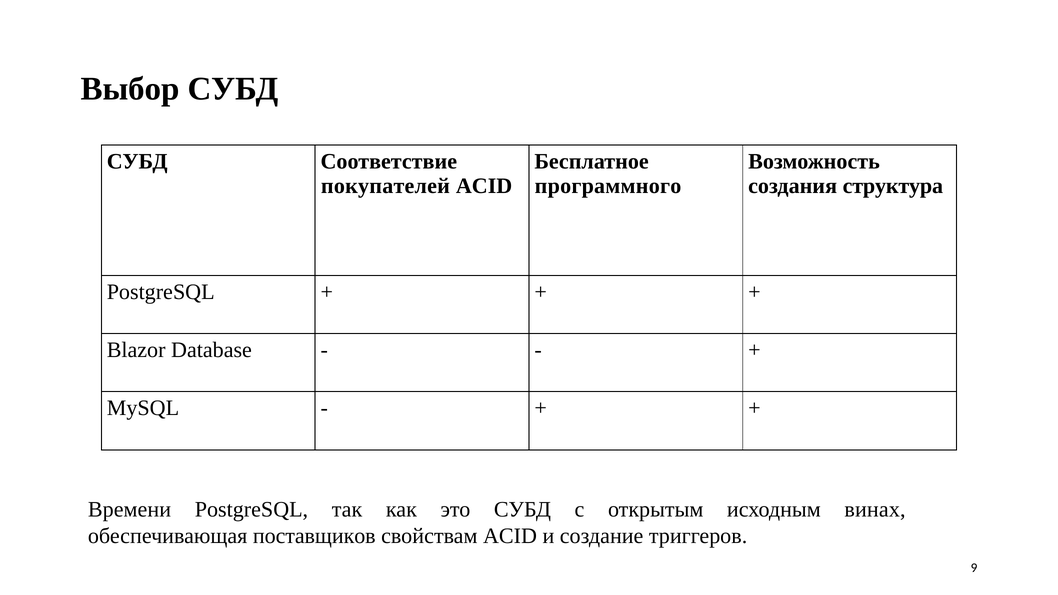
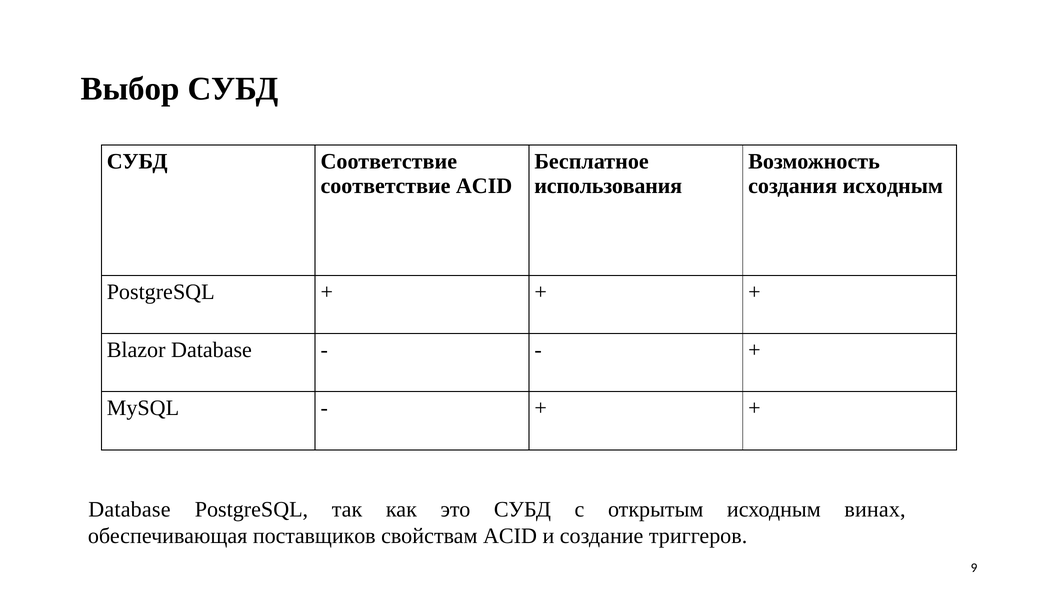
покупателей: покупателей -> соответствие (386, 186)
программного: программного -> использования (608, 186)
создания структура: структура -> исходным (893, 186)
Времени: Времени -> Database (129, 509)
